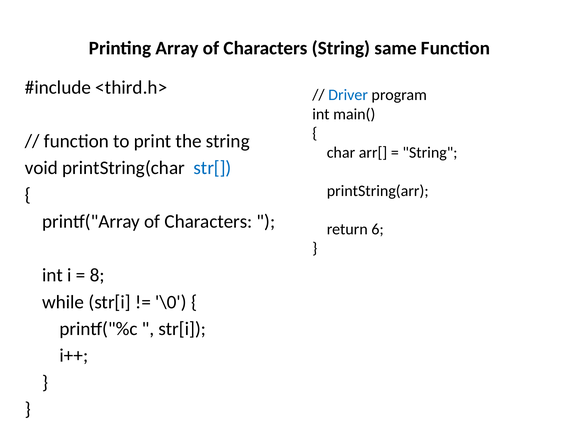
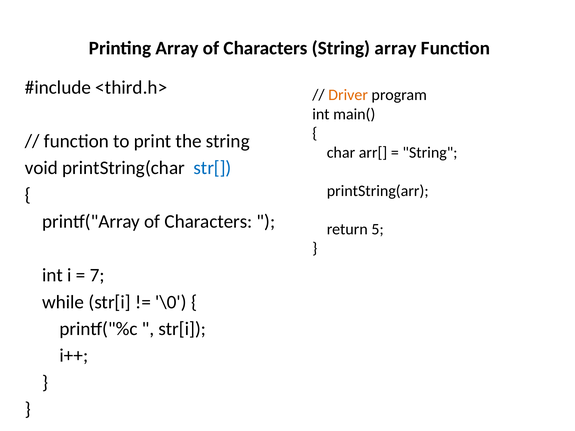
String same: same -> array (396, 48)
Driver colour: blue -> orange (348, 95)
6: 6 -> 5 (378, 229)
8: 8 -> 7 (97, 275)
